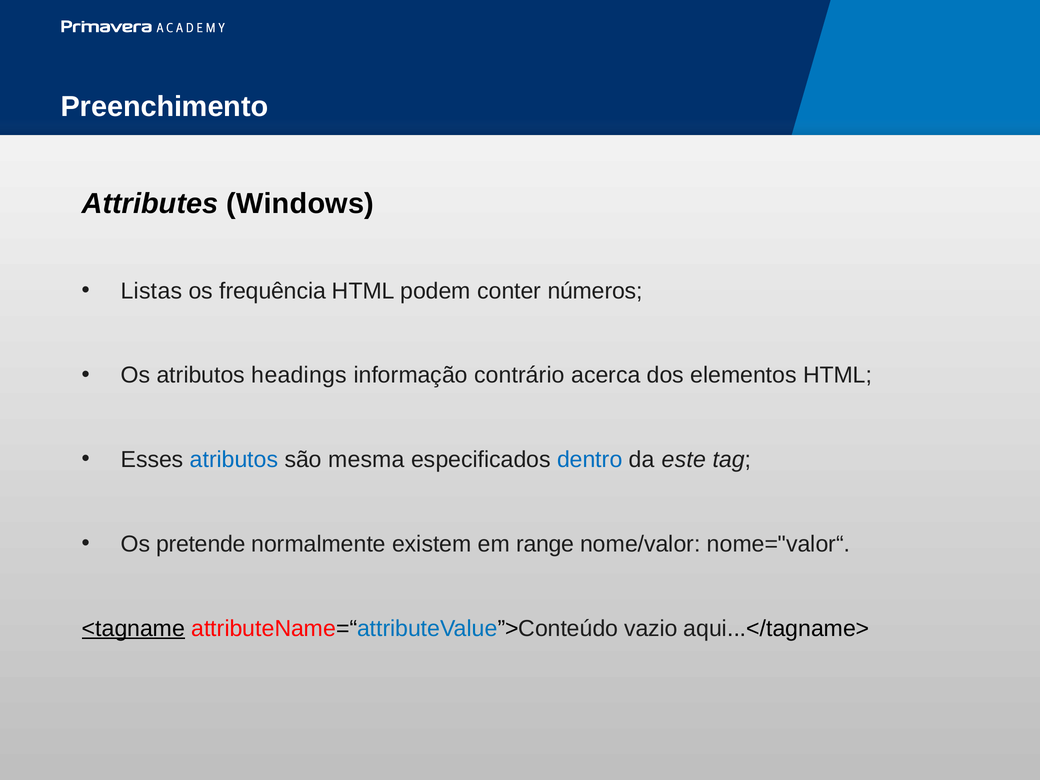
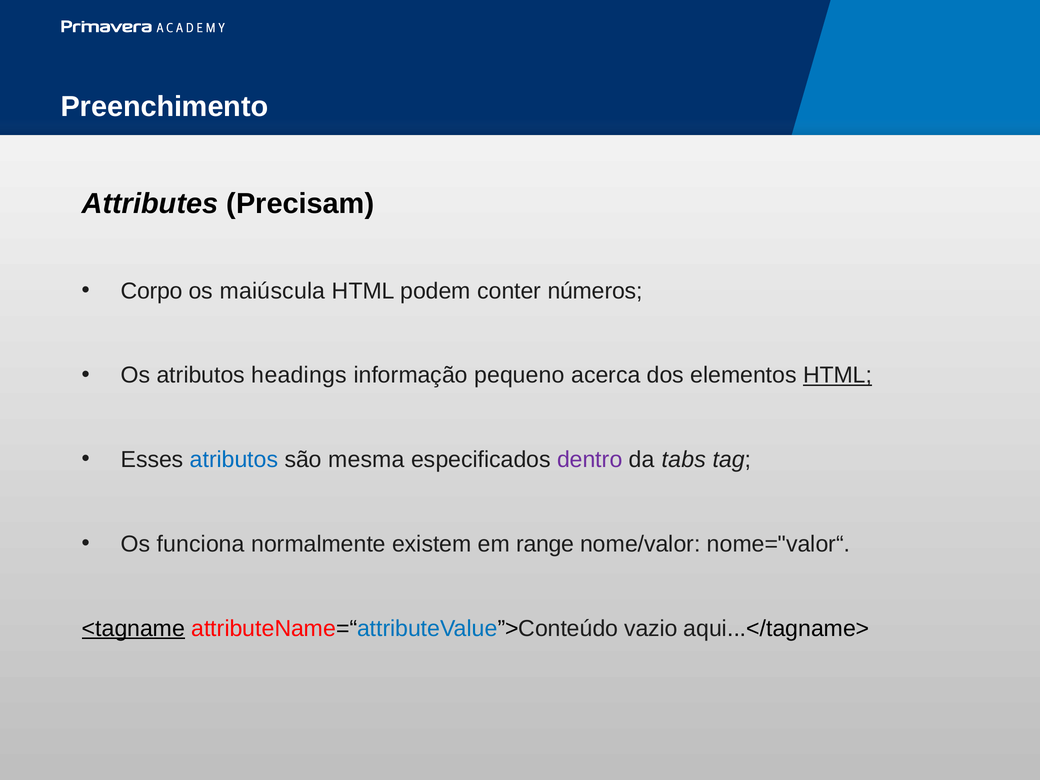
Windows: Windows -> Precisam (300, 204)
Listas: Listas -> Corpo (152, 291)
frequência: frequência -> maiúscula (272, 291)
contrário: contrário -> pequeno (519, 375)
HTML underline: none -> present (838, 375)
dentro colour: blue -> purple (590, 460)
este: este -> tabs (684, 460)
pretende: pretende -> funciona (201, 544)
